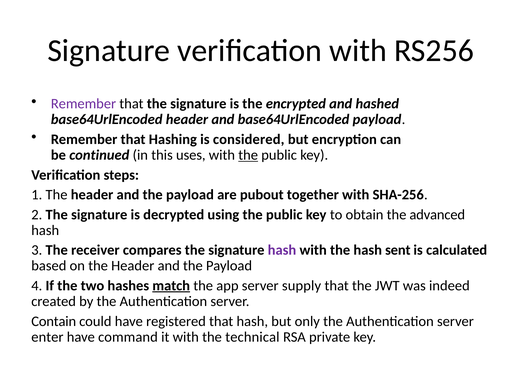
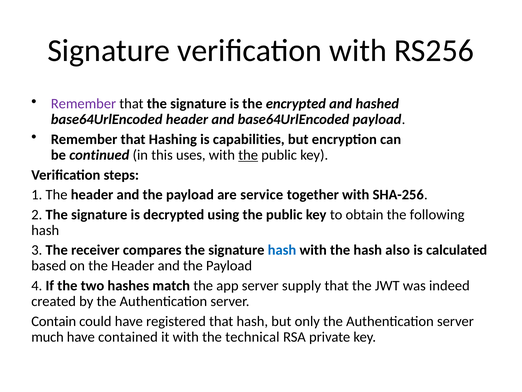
considered: considered -> capabilities (249, 139)
pubout: pubout -> service (262, 194)
advanced: advanced -> following (437, 214)
hash colour: purple -> blue (282, 250)
sent: sent -> also (398, 250)
match underline: present -> none (171, 285)
enter: enter -> much (48, 336)
command: command -> contained (128, 336)
